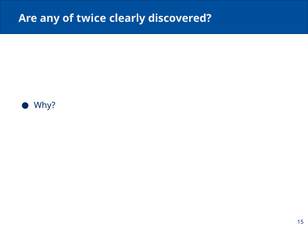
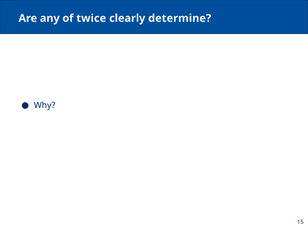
discovered: discovered -> determine (180, 18)
